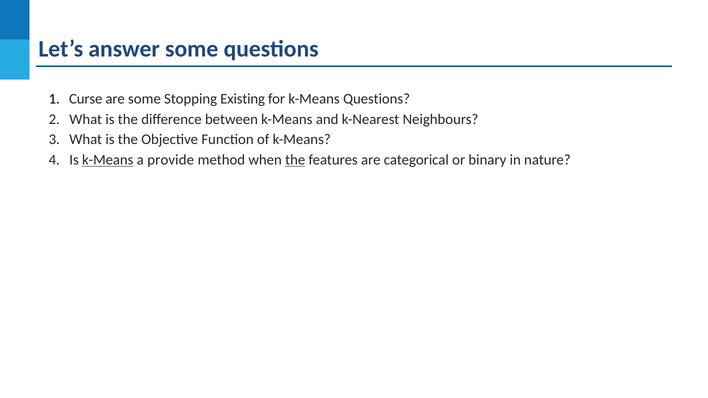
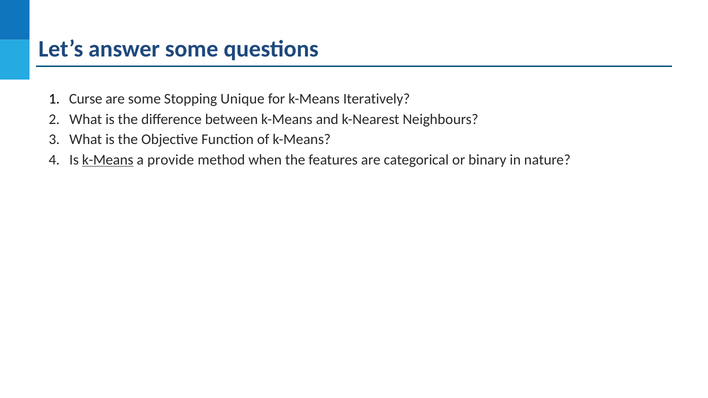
Existing: Existing -> Unique (243, 99)
k-Means Questions: Questions -> Iteratively (377, 99)
the underline: present -> none (295, 160)
